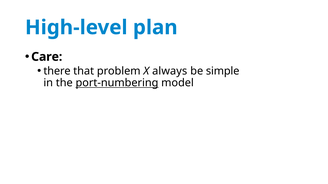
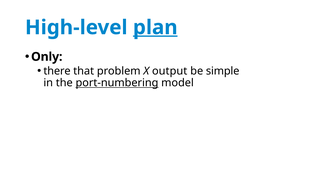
plan underline: none -> present (155, 28)
Care: Care -> Only (47, 57)
always: always -> output (170, 71)
